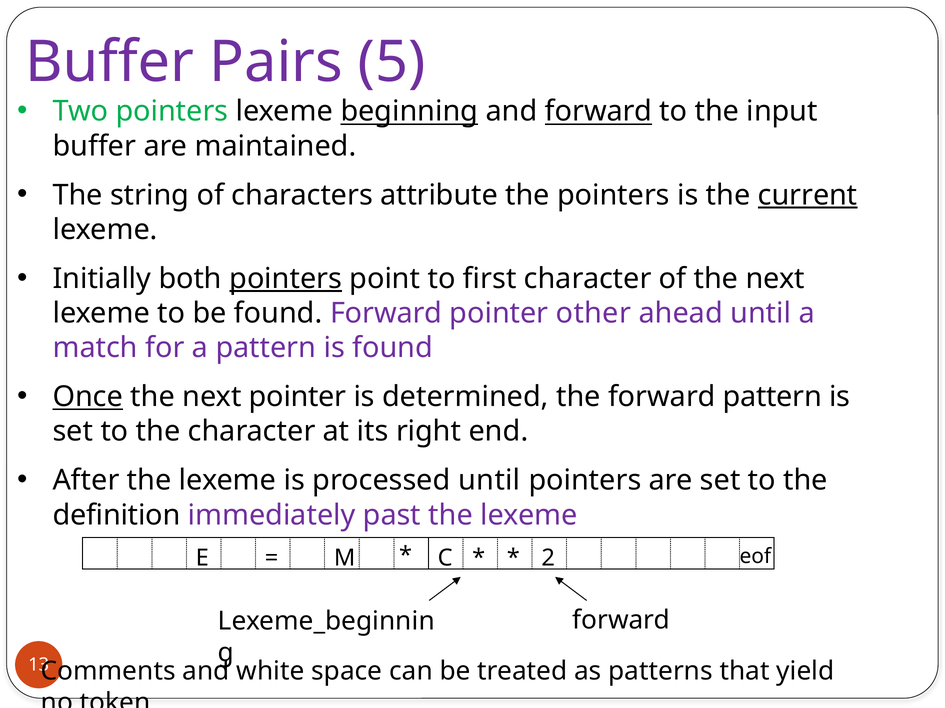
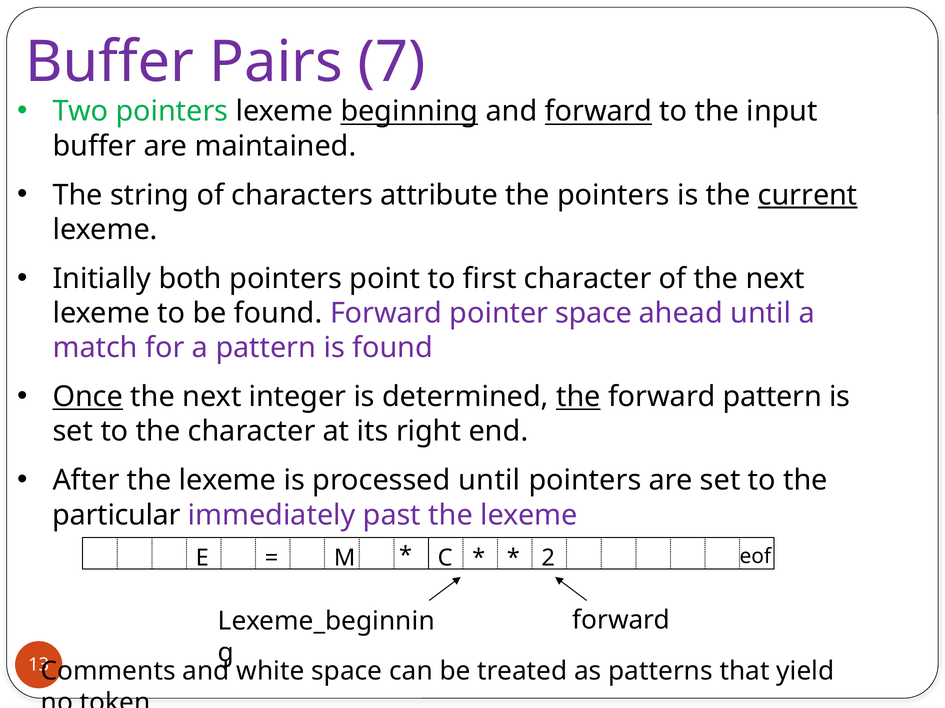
5: 5 -> 7 (392, 62)
pointers underline: present -> none (286, 279)
pointer other: other -> space (594, 314)
next pointer: pointer -> integer (298, 397)
the underline: none -> present (578, 397)
definition: definition -> particular (117, 516)
